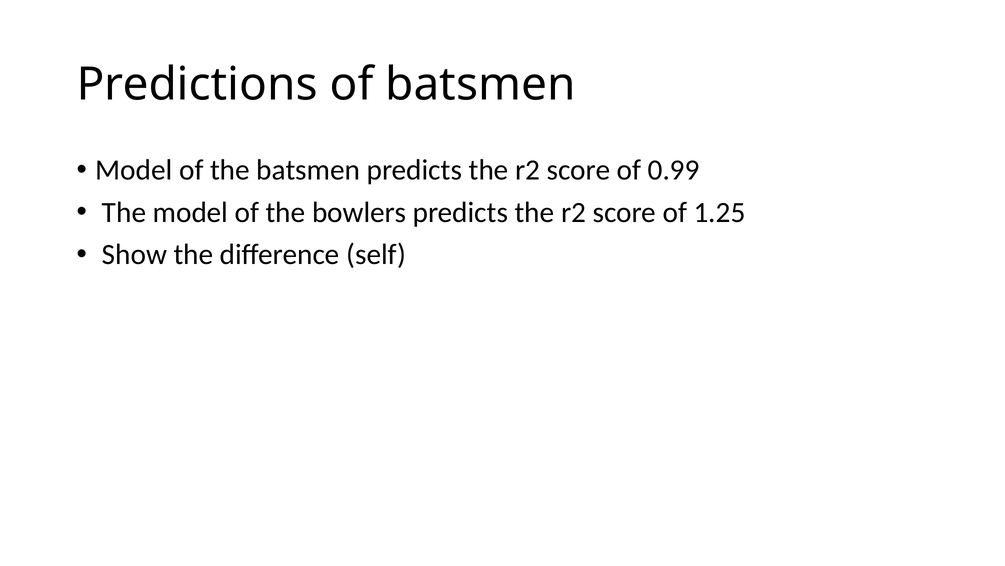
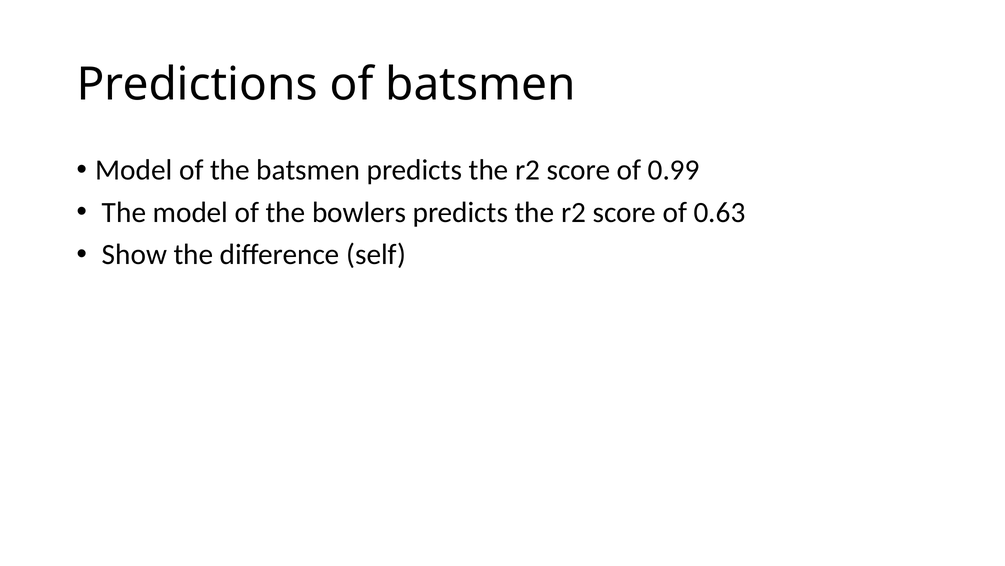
1.25: 1.25 -> 0.63 (720, 212)
